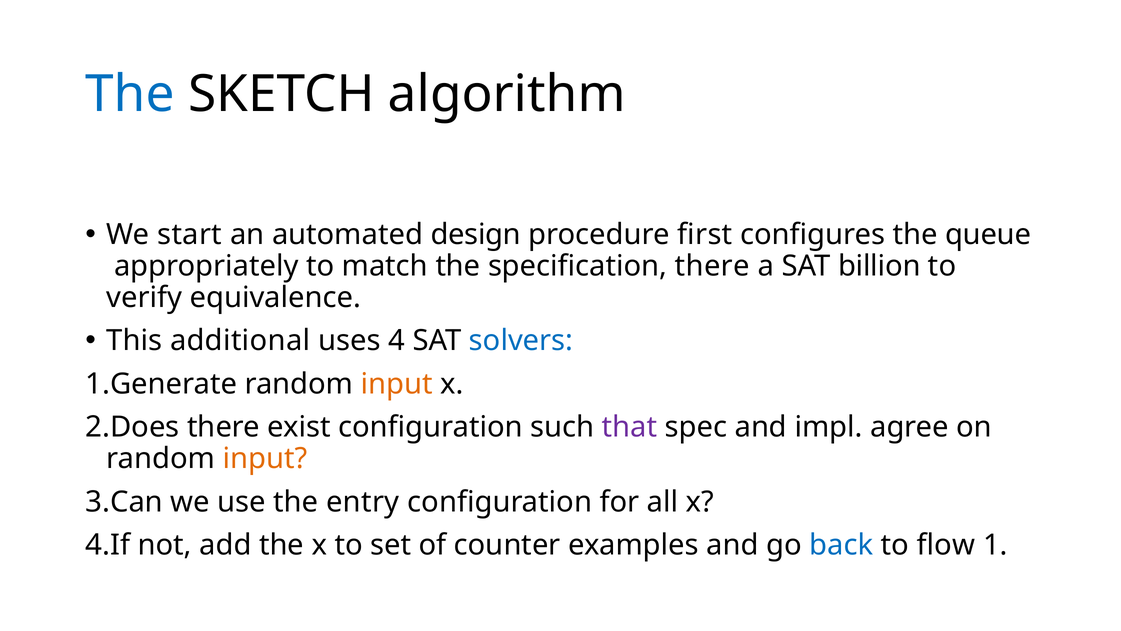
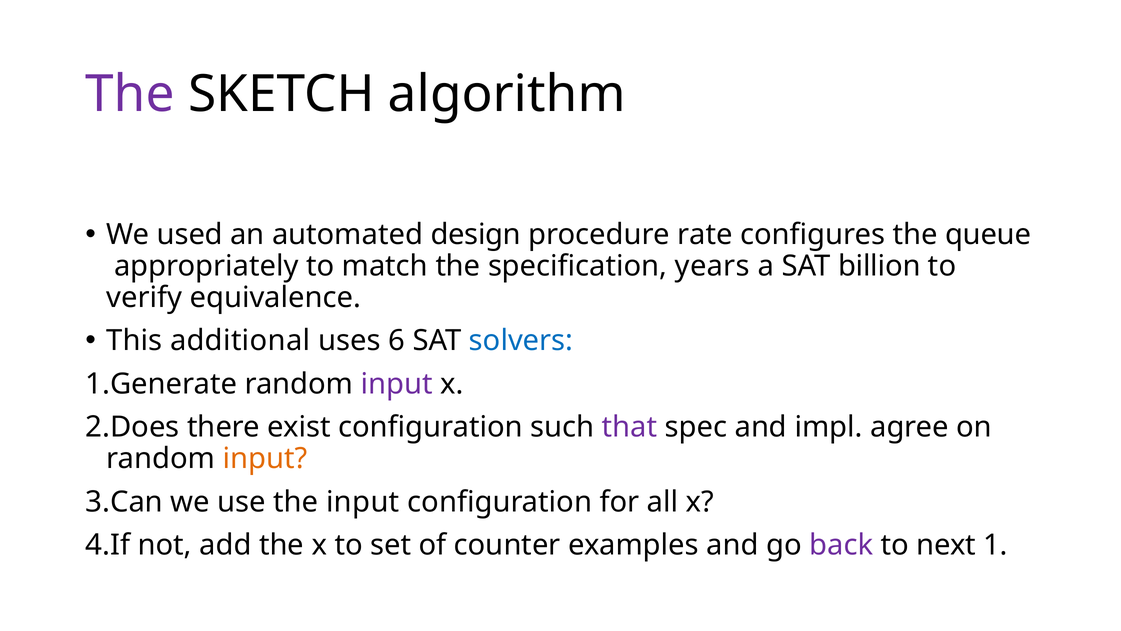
The colour: blue -> purple (130, 94)
start: start -> used (190, 234)
first: first -> rate (705, 234)
specification there: there -> years (712, 266)
4: 4 -> 6 (397, 341)
input colour: orange -> purple (397, 384)
the entry: entry -> input (363, 502)
back colour: blue -> purple (841, 545)
flow: flow -> next (946, 545)
